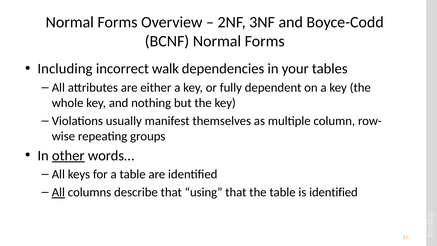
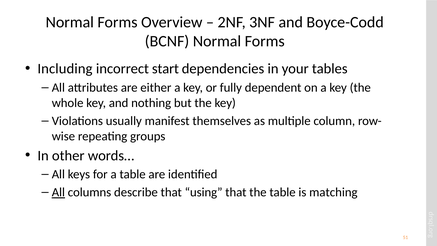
walk: walk -> start (165, 69)
other underline: present -> none (68, 155)
is identified: identified -> matching (333, 192)
